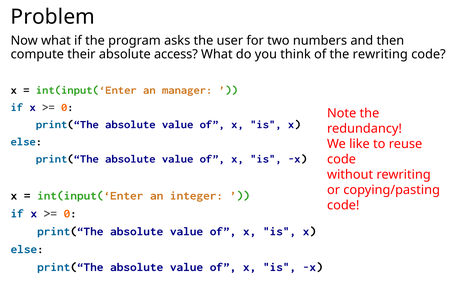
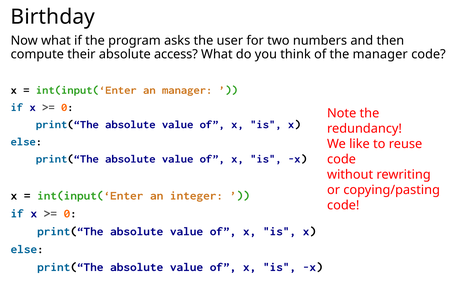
Problem: Problem -> Birthday (53, 17)
the rewriting: rewriting -> manager (380, 54)
